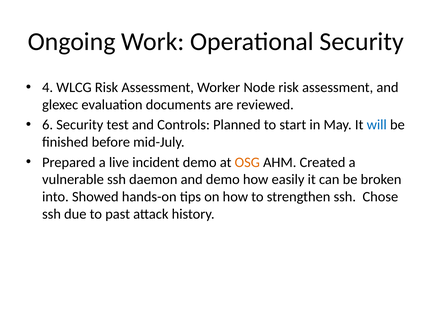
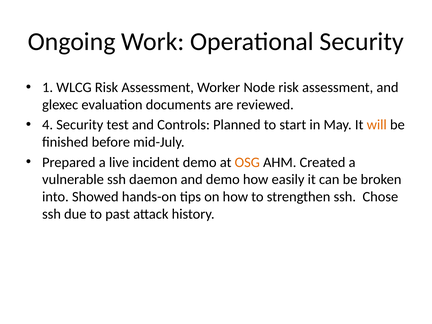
4: 4 -> 1 (48, 87)
6: 6 -> 4 (48, 125)
will colour: blue -> orange (377, 125)
